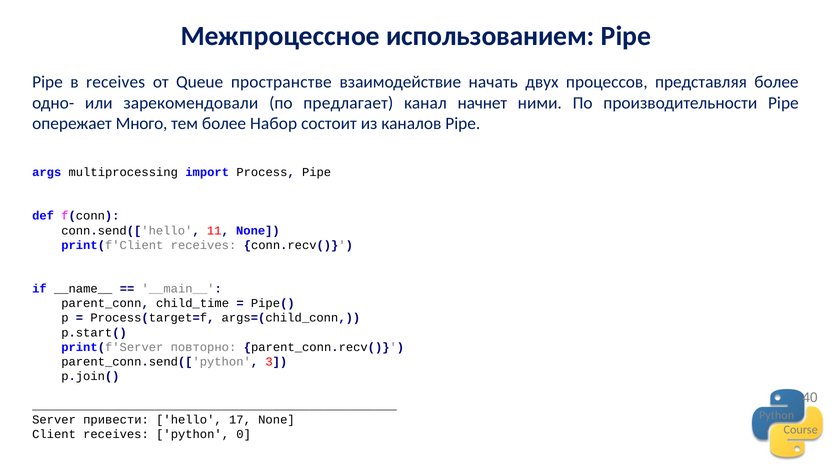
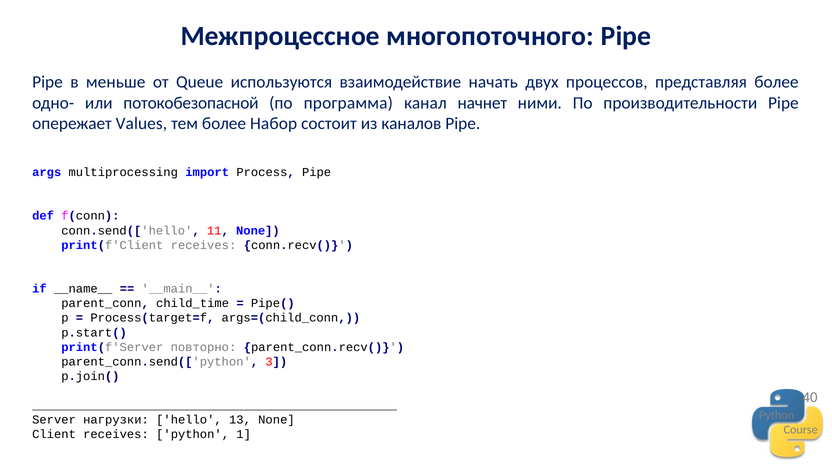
использованием: использованием -> многопоточного (490, 36)
в receives: receives -> меньше (116, 82)
пространстве: пространстве -> используются (281, 82)
зарекомендовали: зарекомендовали -> потокобезопасной (191, 103)
предлагает: предлагает -> программа (348, 103)
Много: Много -> Values (141, 124)
привести: привести -> нагрузки (116, 420)
17: 17 -> 13 (240, 420)
0: 0 -> 1 (244, 434)
